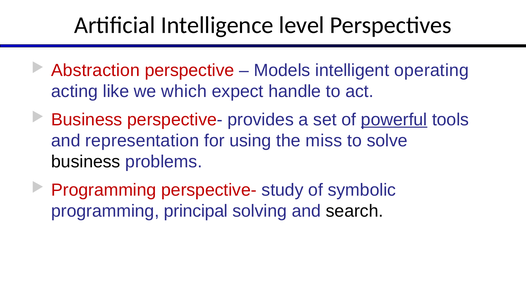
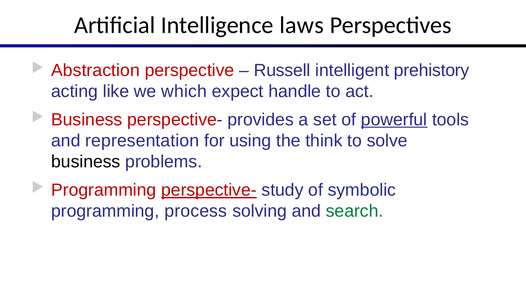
level: level -> laws (302, 25)
Models: Models -> Russell (282, 70)
operating: operating -> prehistory (432, 70)
miss: miss -> think (324, 141)
perspective- underline: none -> present (209, 190)
principal: principal -> process (196, 211)
search colour: black -> green (355, 211)
